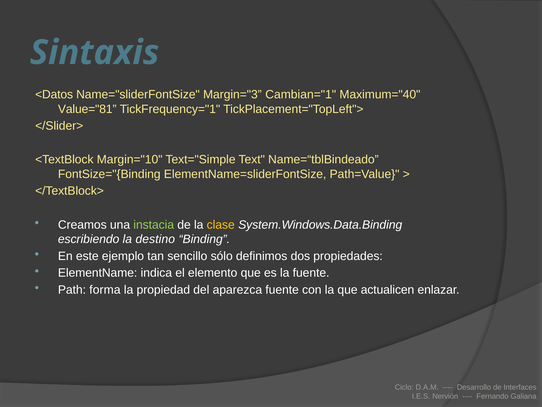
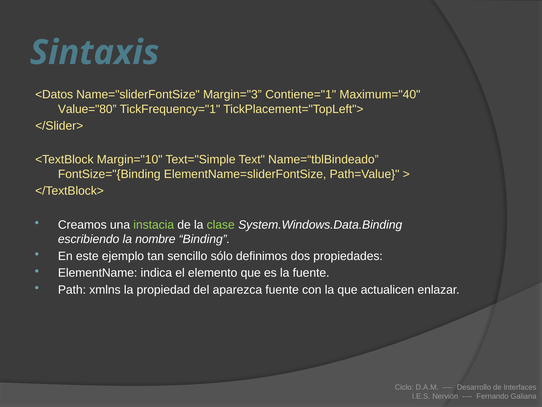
Cambian="1: Cambian="1 -> Contiene="1 (301, 94)
Value="81: Value="81 -> Value="80 (87, 109)
clase colour: yellow -> light green (221, 225)
destino: destino -> nombre (155, 239)
forma: forma -> xmlns (105, 290)
